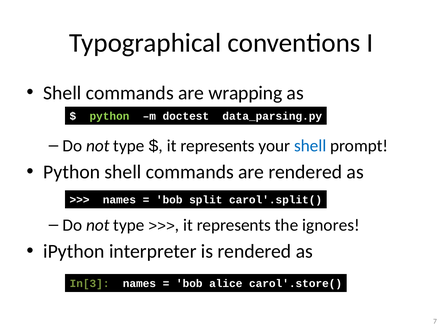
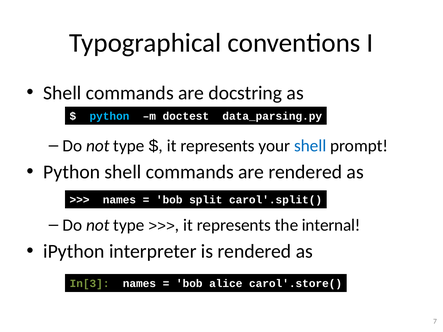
wrapping: wrapping -> docstring (245, 93)
python colour: light green -> light blue (109, 116)
ignores: ignores -> internal (331, 225)
